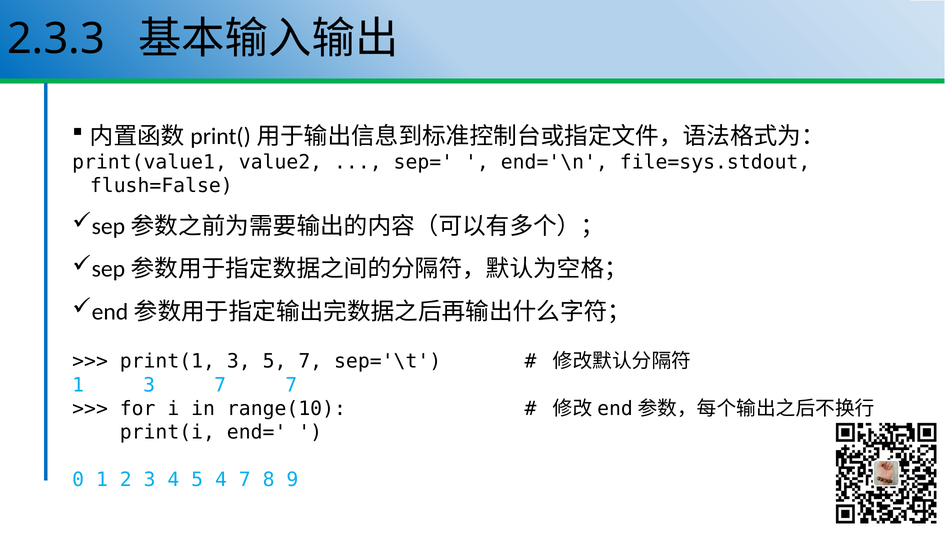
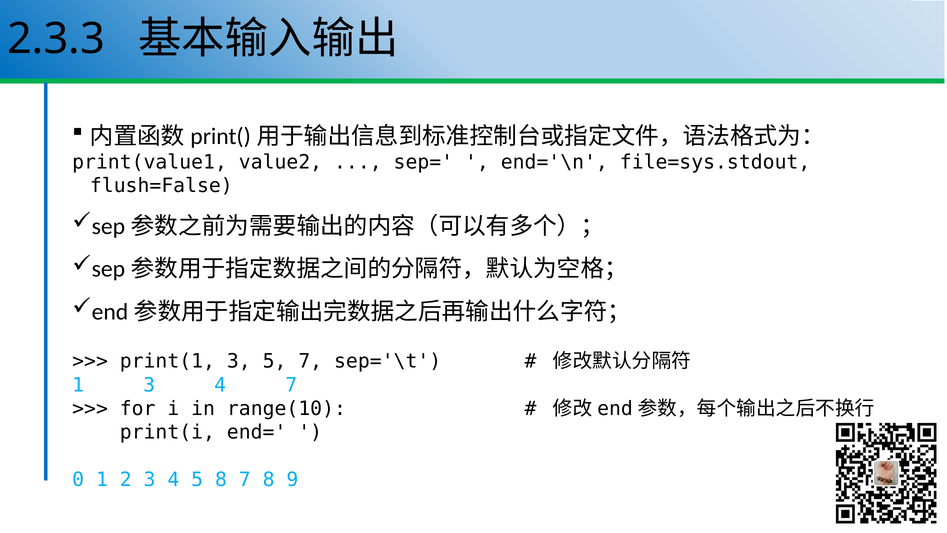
1 3 7: 7 -> 4 (220, 385)
5 4: 4 -> 8 (221, 480)
